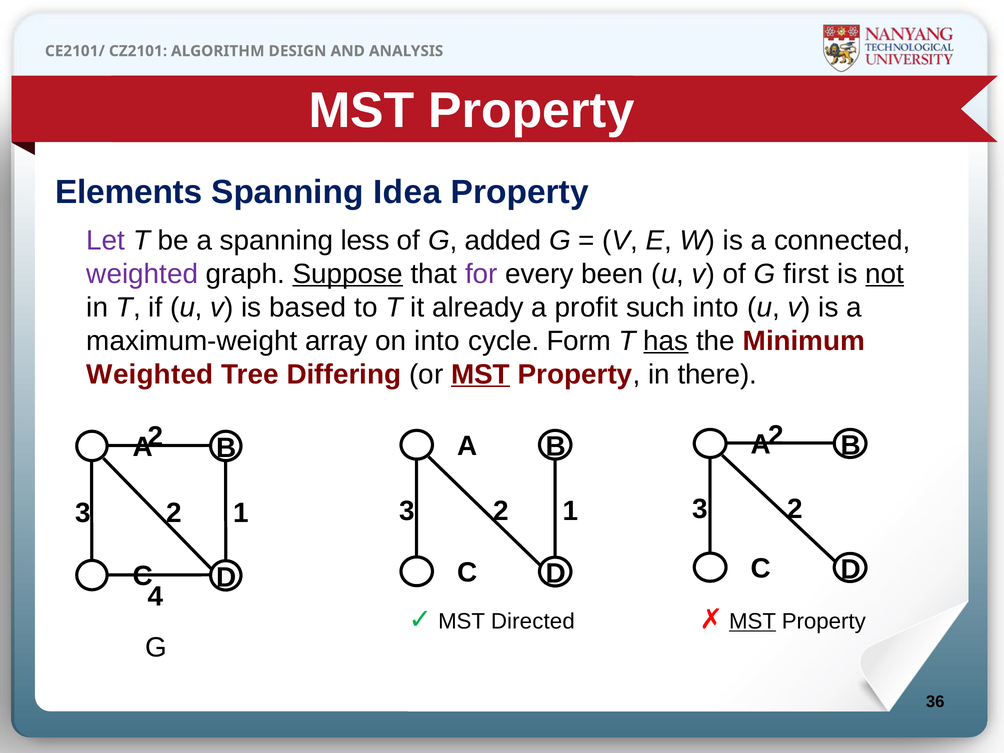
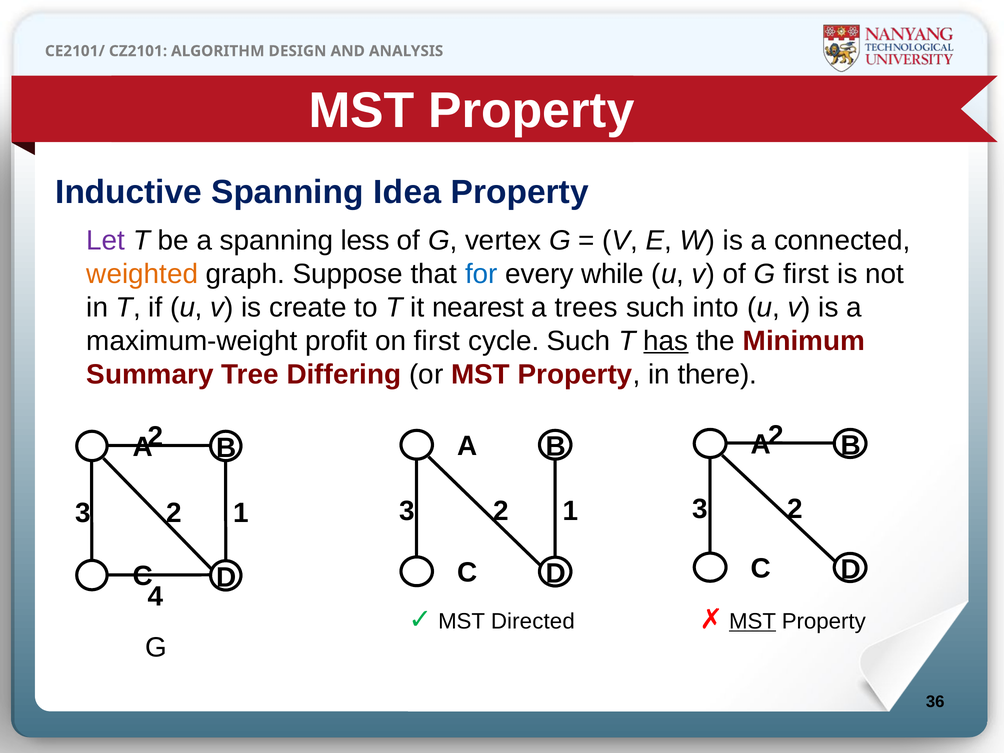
Elements: Elements -> Inductive (129, 192)
added: added -> vertex (503, 240)
weighted colour: purple -> orange (142, 274)
Suppose underline: present -> none (348, 274)
for colour: purple -> blue (481, 274)
been: been -> while (613, 274)
not underline: present -> none (885, 274)
based: based -> create (308, 307)
already: already -> nearest (478, 307)
profit: profit -> trees (586, 307)
array: array -> profit (336, 341)
on into: into -> first (437, 341)
cycle Form: Form -> Such (579, 341)
Weighted: Weighted -> Summary (150, 374)
MST underline: present -> none (481, 374)
